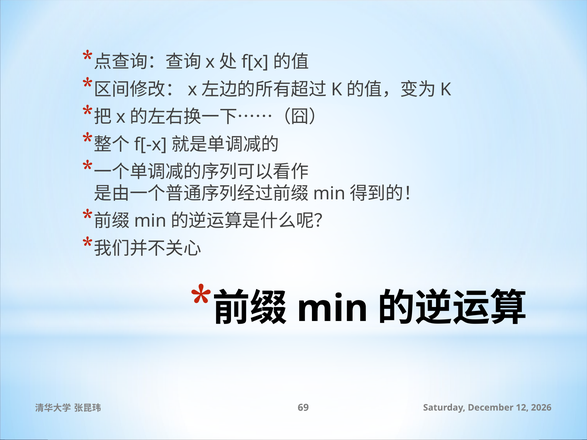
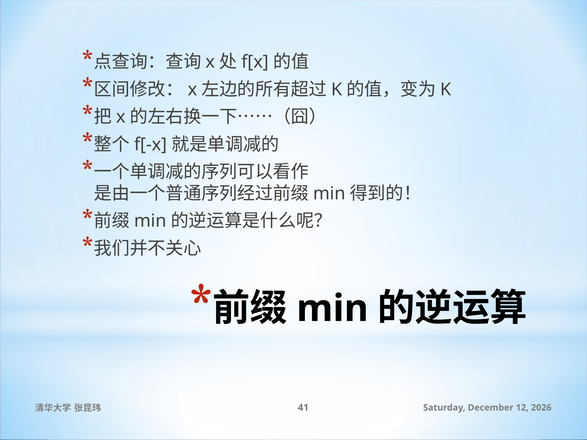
69: 69 -> 41 (303, 408)
